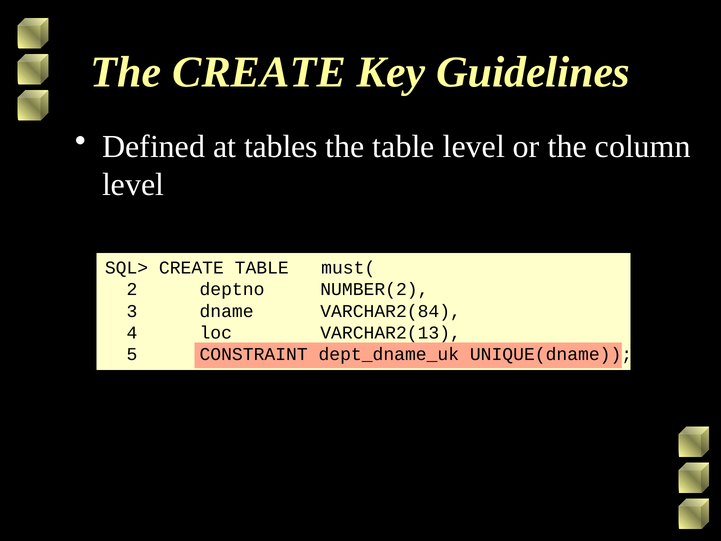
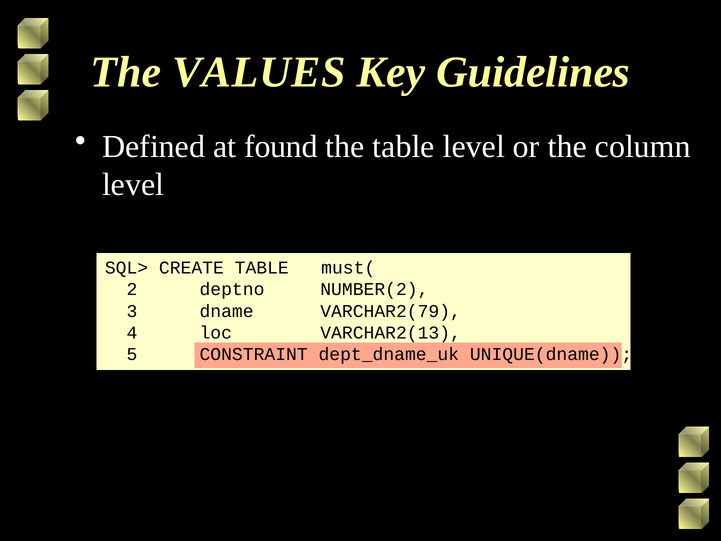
The CREATE: CREATE -> VALUES (259, 72)
tables: tables -> found (281, 146)
VARCHAR2(84: VARCHAR2(84 -> VARCHAR2(79 (391, 311)
